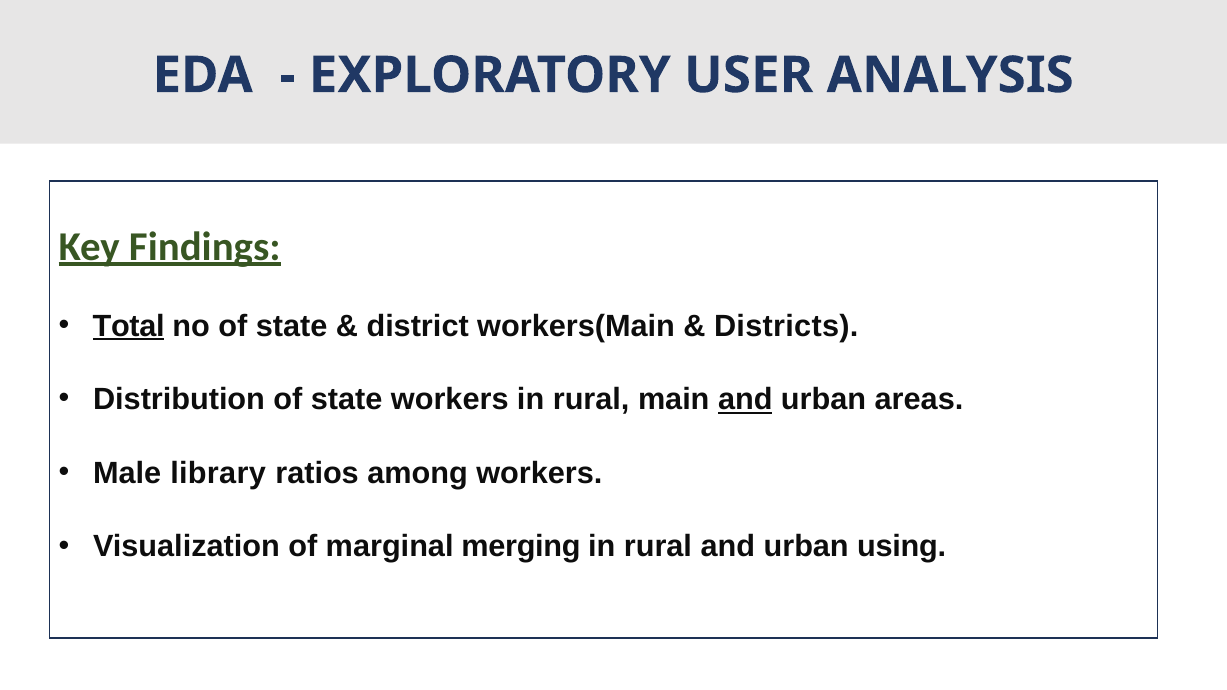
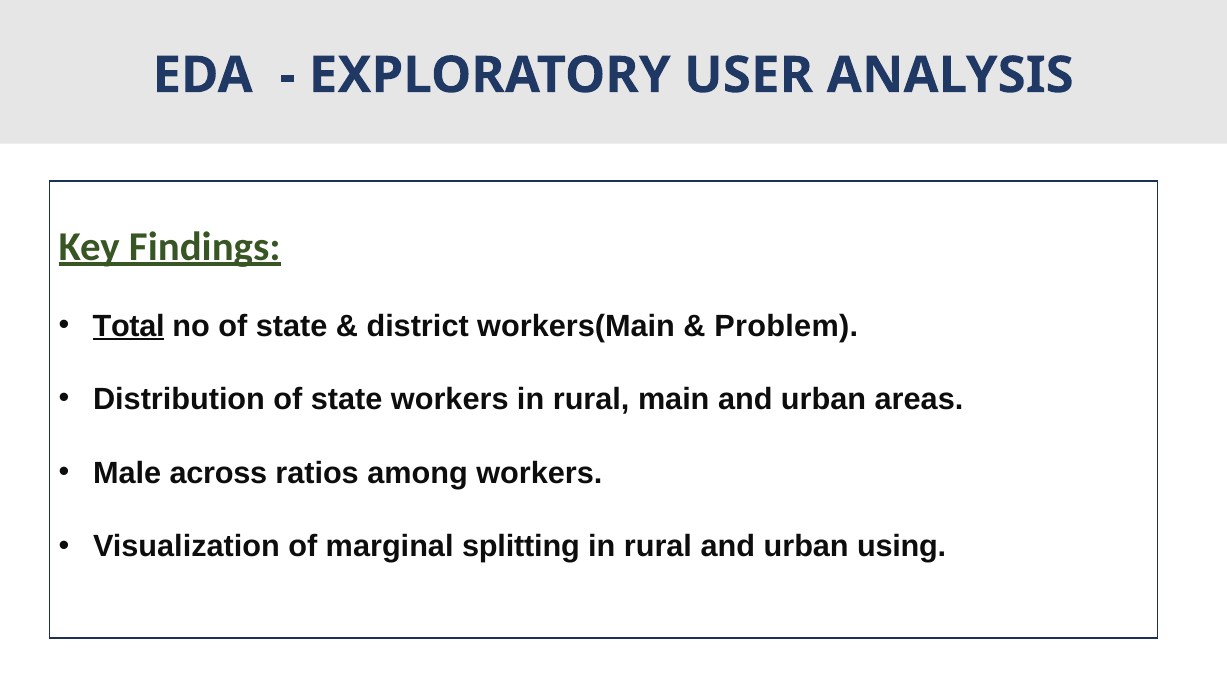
Districts: Districts -> Problem (786, 326)
and underline: present -> none (745, 400)
library: library -> across (218, 473)
merging: merging -> splitting (521, 547)
